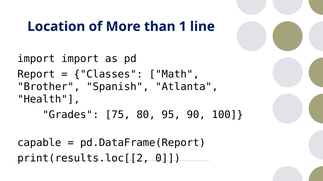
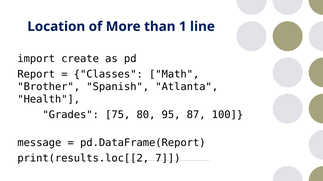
import import: import -> create (80, 59)
90: 90 -> 87 (196, 115)
capable: capable -> message (39, 143)
0: 0 -> 7 (168, 159)
